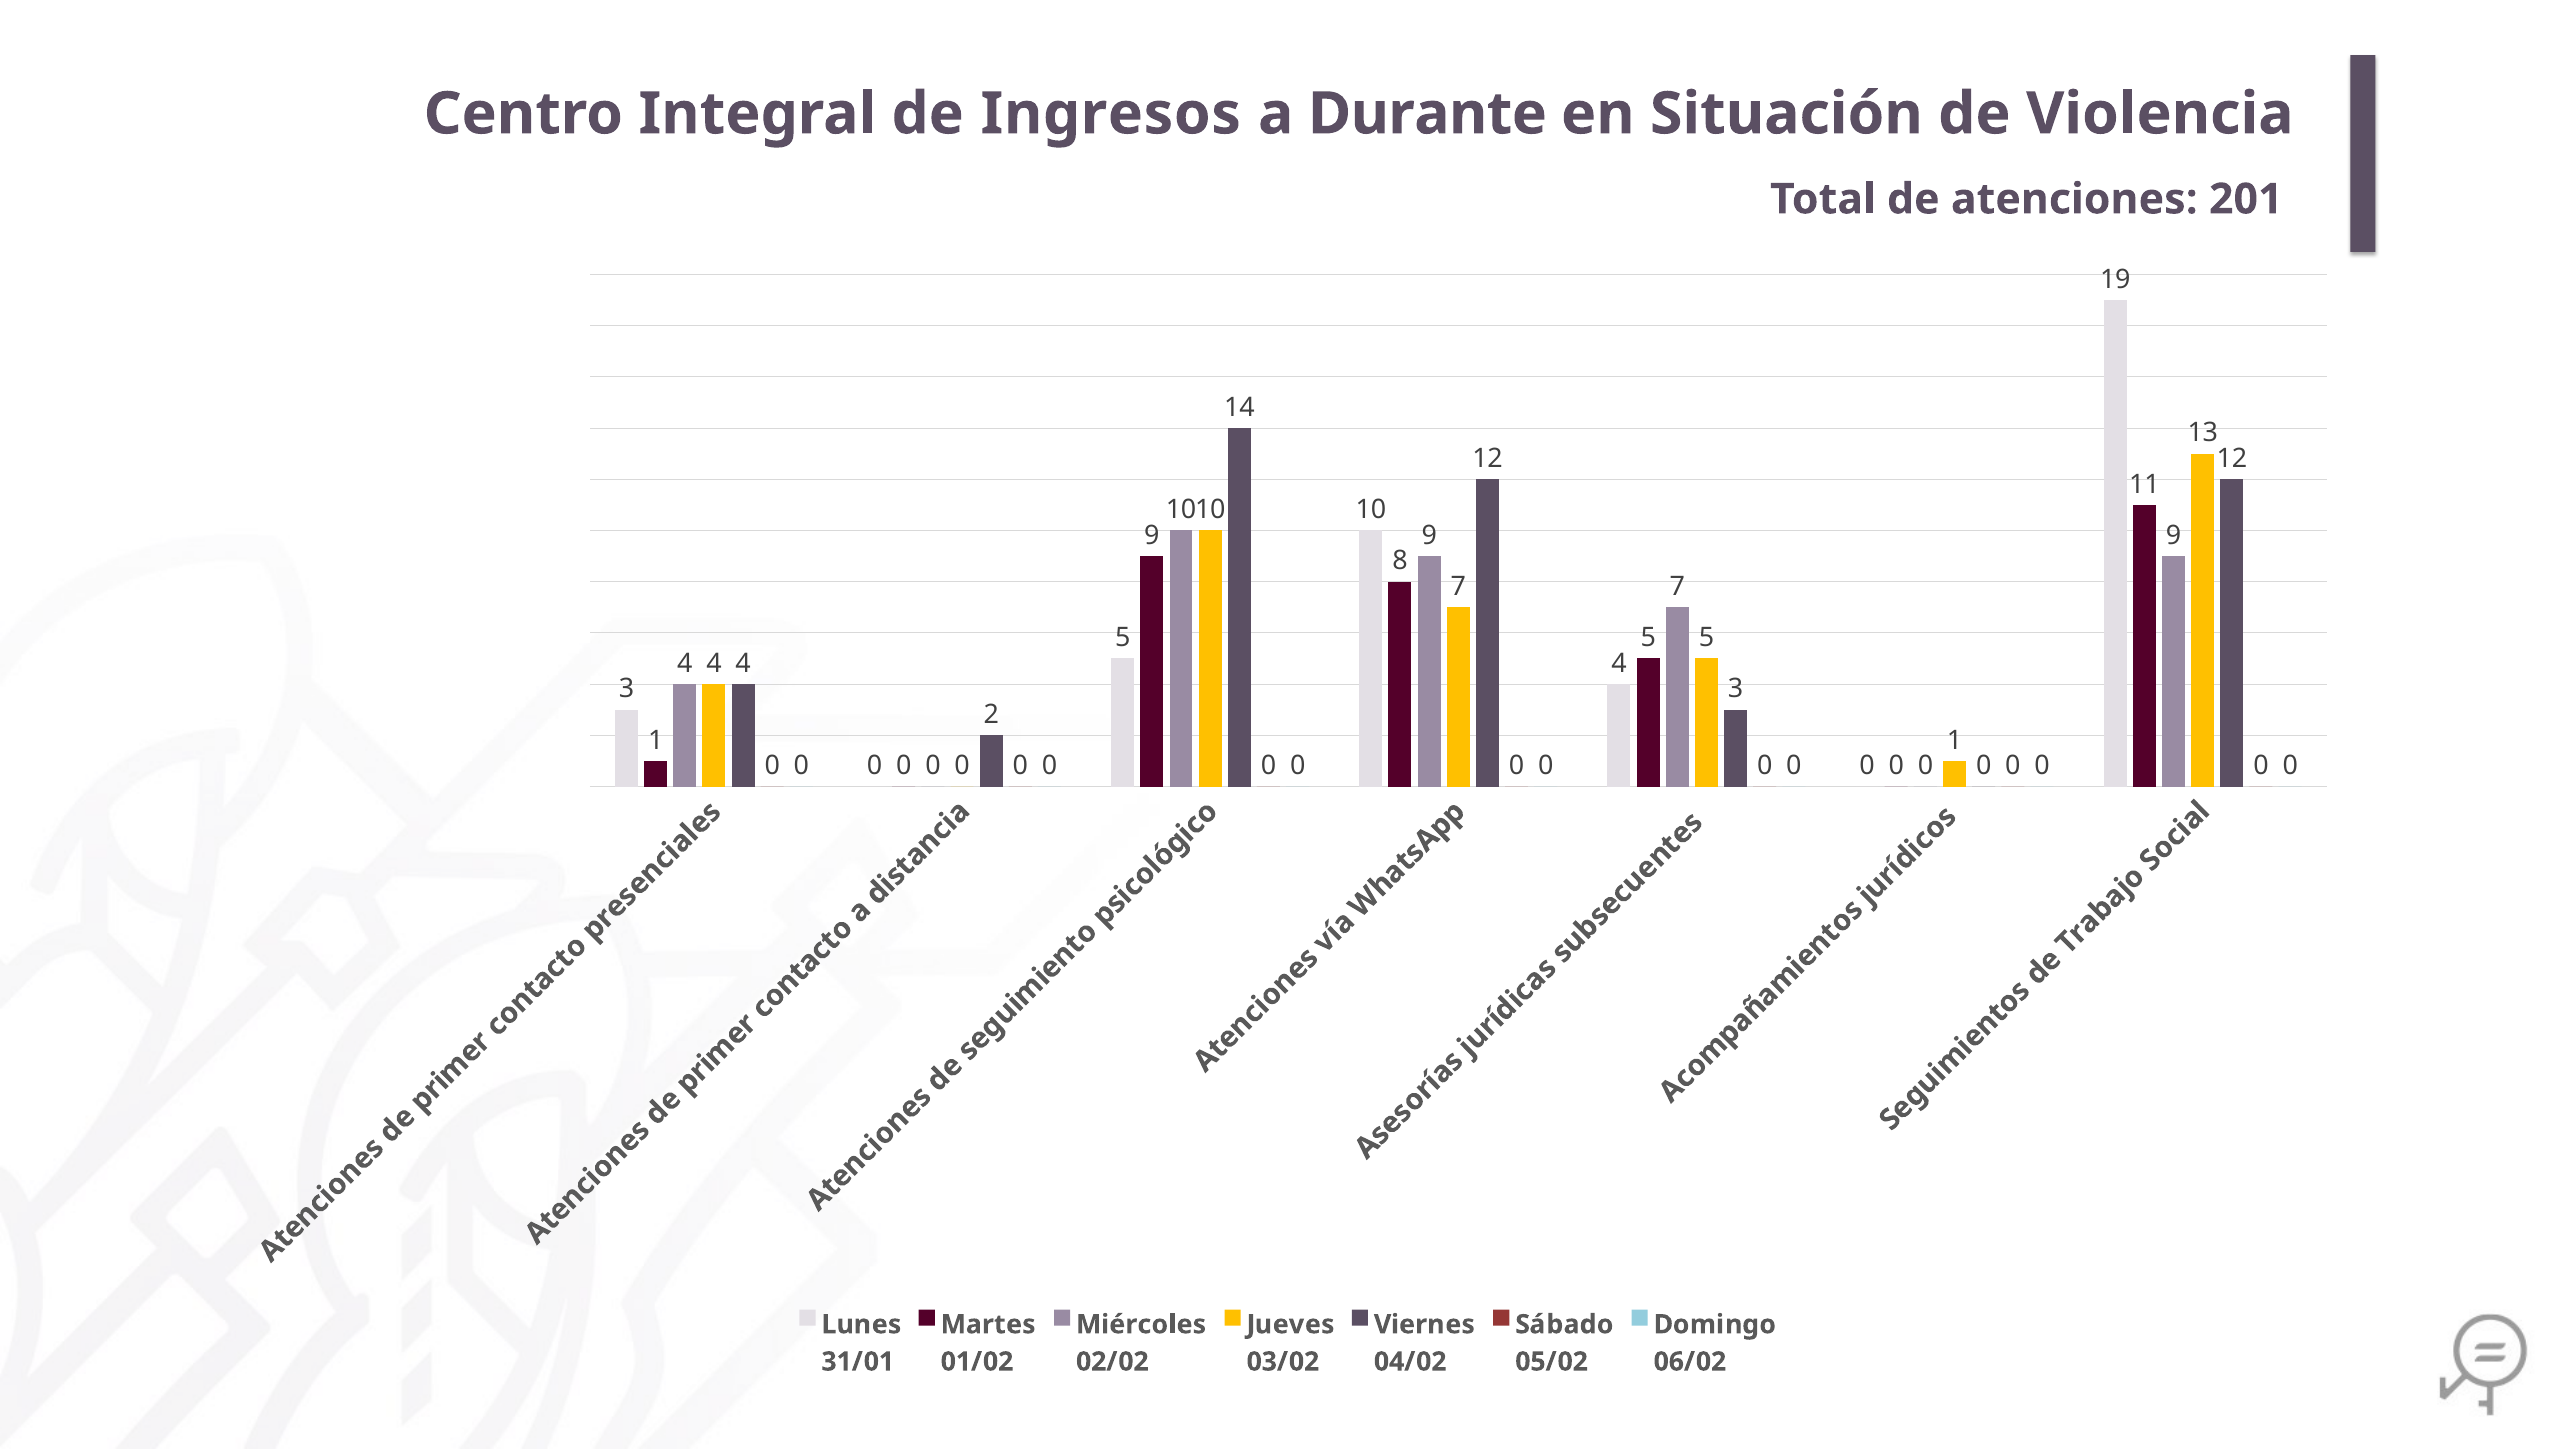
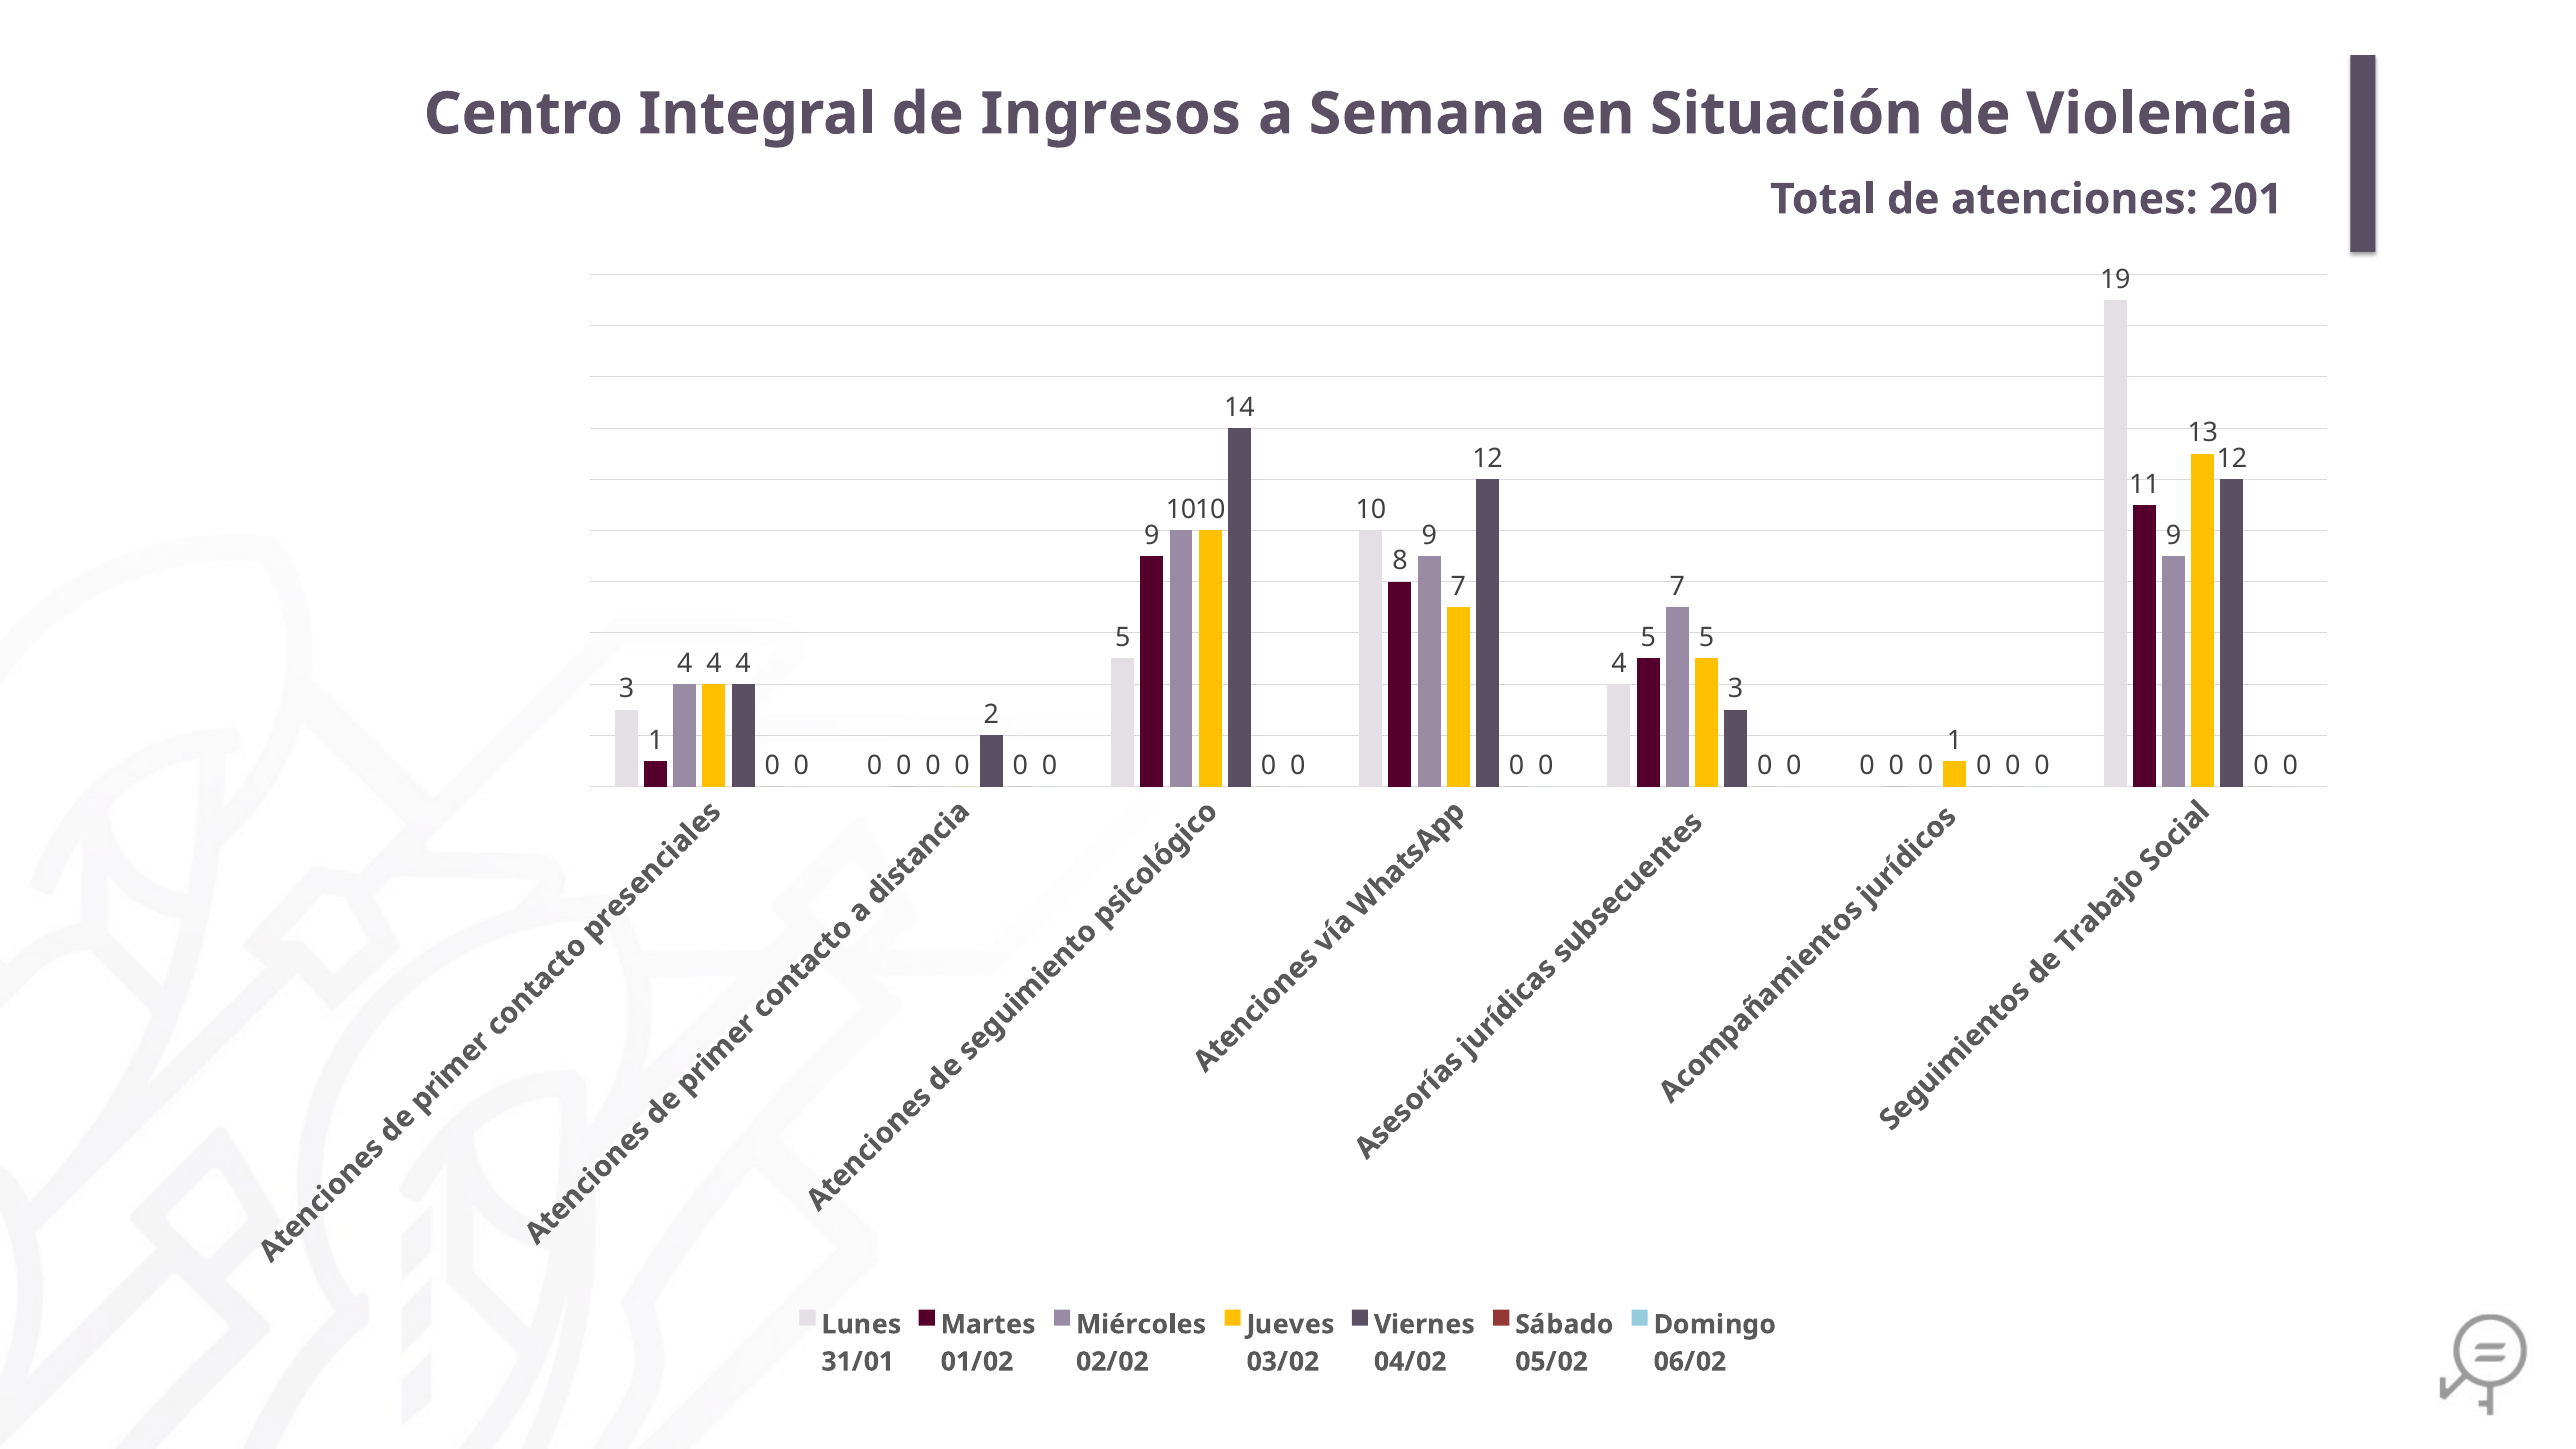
Durante: Durante -> Semana (1427, 114)
